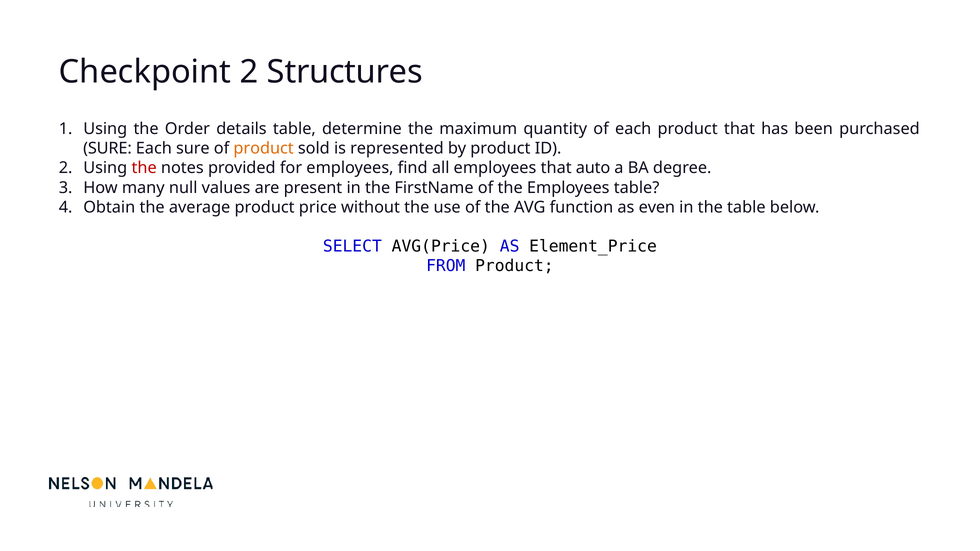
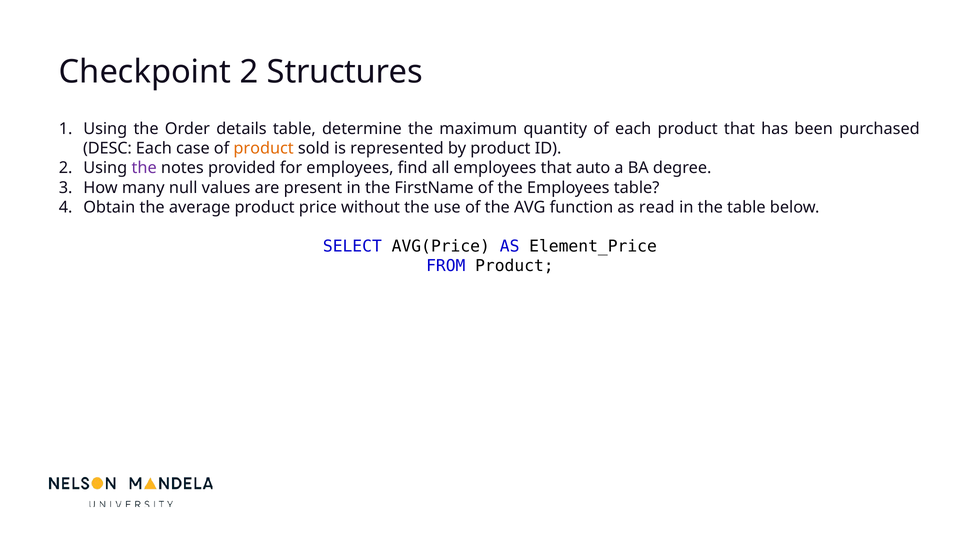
SURE: SURE -> DESC (107, 149)
Each sure: sure -> case (193, 149)
the colour: red -> purple (144, 168)
even: even -> read (657, 207)
